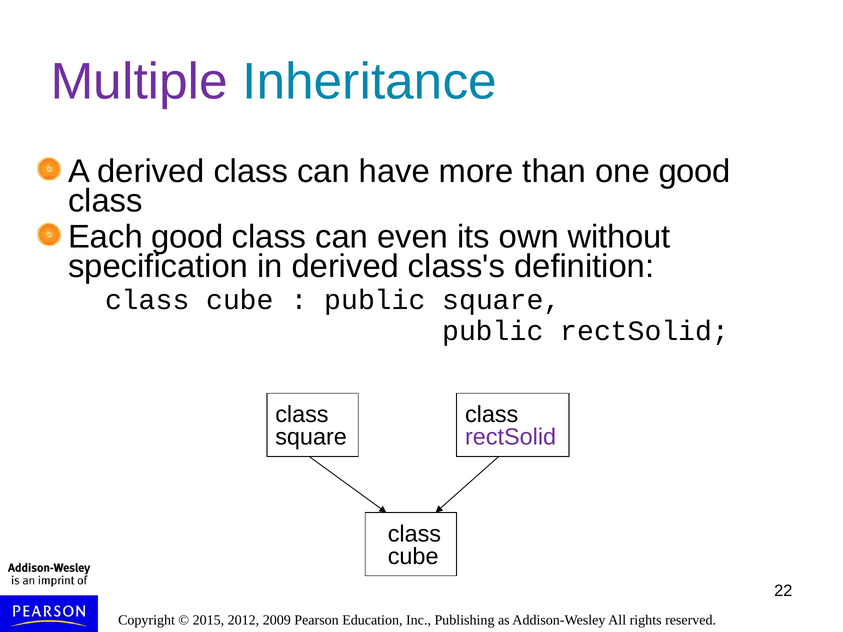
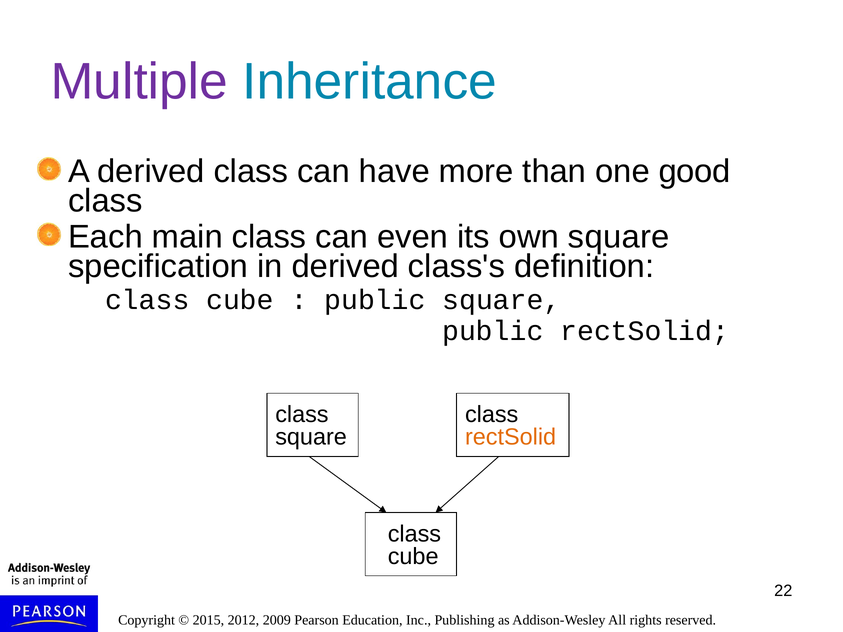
Each good: good -> main (187, 237)
own without: without -> square (619, 237)
rectSolid colour: purple -> orange (511, 437)
